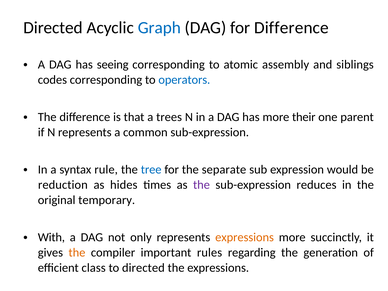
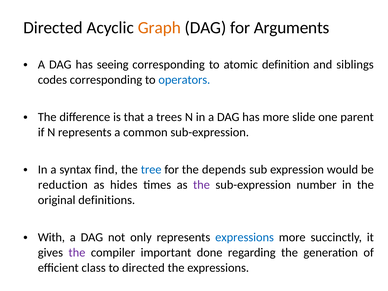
Graph colour: blue -> orange (159, 28)
for Difference: Difference -> Arguments (292, 28)
assembly: assembly -> definition (286, 65)
their: their -> slide (304, 117)
rule: rule -> find (106, 170)
separate: separate -> depends (224, 170)
reduces: reduces -> number (317, 185)
temporary: temporary -> definitions (107, 200)
expressions colour: orange -> blue (245, 237)
the colour: orange -> purple (77, 253)
rules: rules -> done (210, 253)
